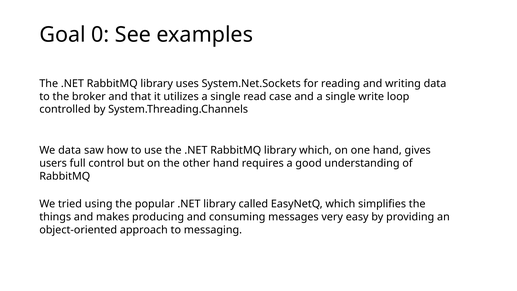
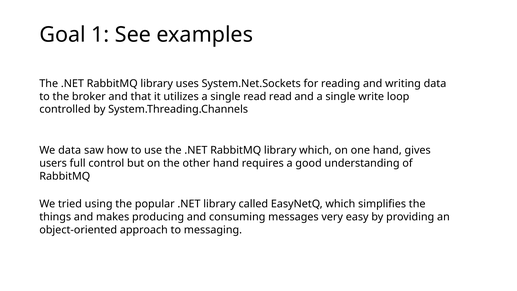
0: 0 -> 1 (100, 35)
read case: case -> read (280, 96)
